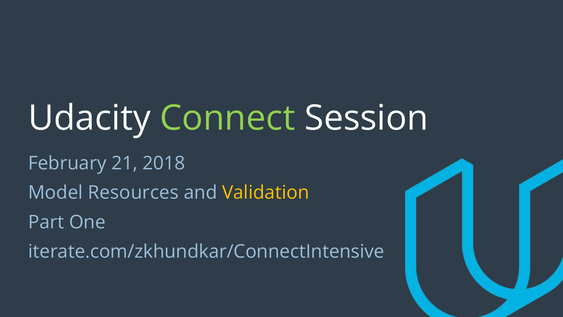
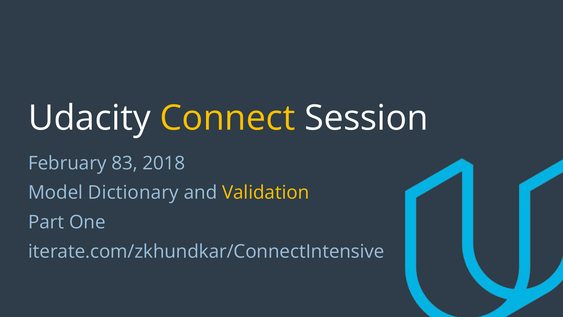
Connect colour: light green -> yellow (227, 118)
21: 21 -> 83 (125, 163)
Resources: Resources -> Dictionary (133, 193)
